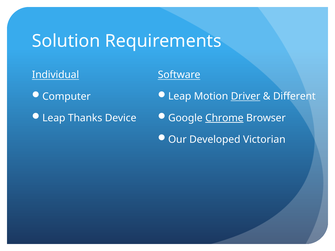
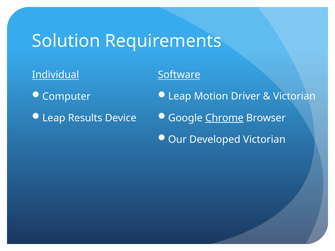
Driver underline: present -> none (246, 96)
Different: Different -> Victorian (294, 96)
Thanks: Thanks -> Results (85, 118)
